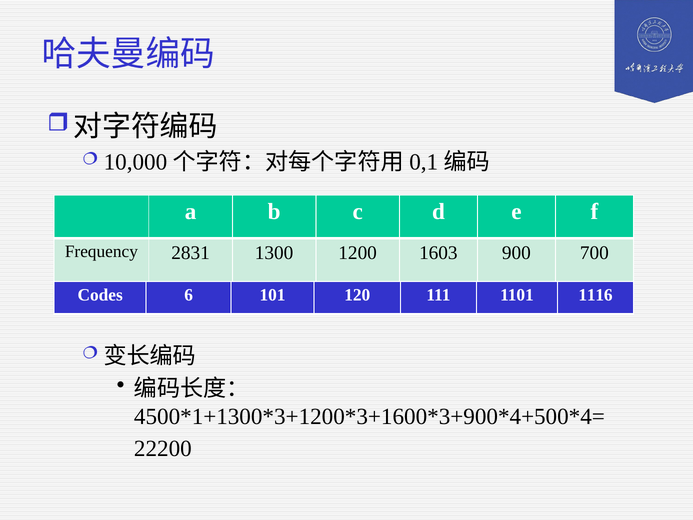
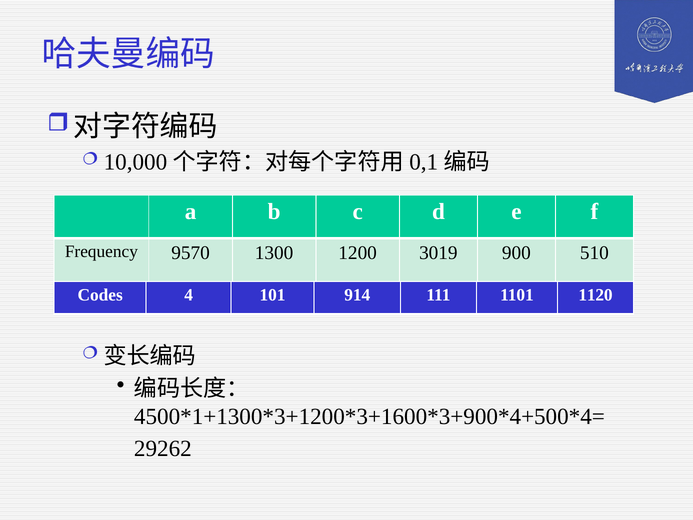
2831: 2831 -> 9570 (191, 253)
1603: 1603 -> 3019 (438, 253)
700: 700 -> 510 (594, 253)
6: 6 -> 4 (189, 295)
120: 120 -> 914 (357, 295)
1116: 1116 -> 1120 (596, 295)
22200: 22200 -> 29262 (163, 449)
